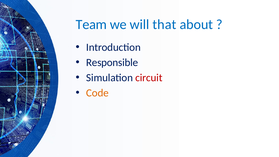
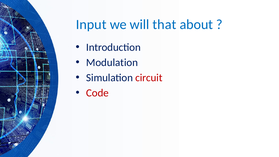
Team: Team -> Input (91, 24)
Responsible: Responsible -> Modulation (112, 63)
Code colour: orange -> red (97, 93)
